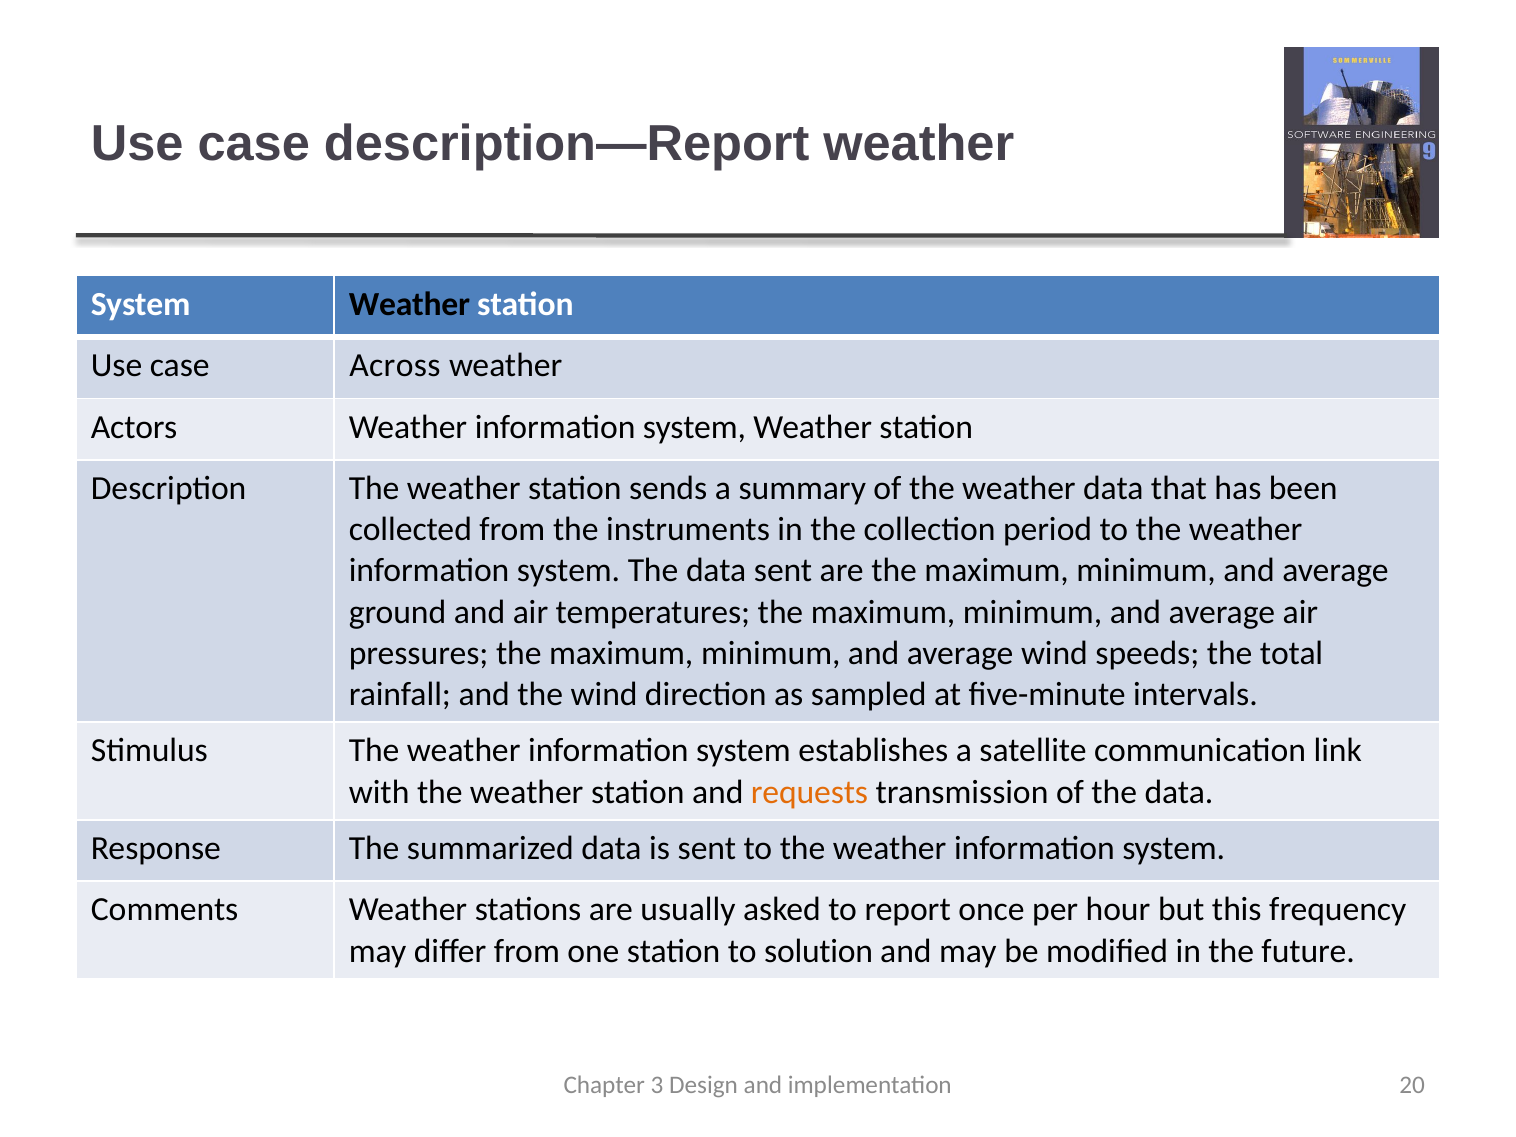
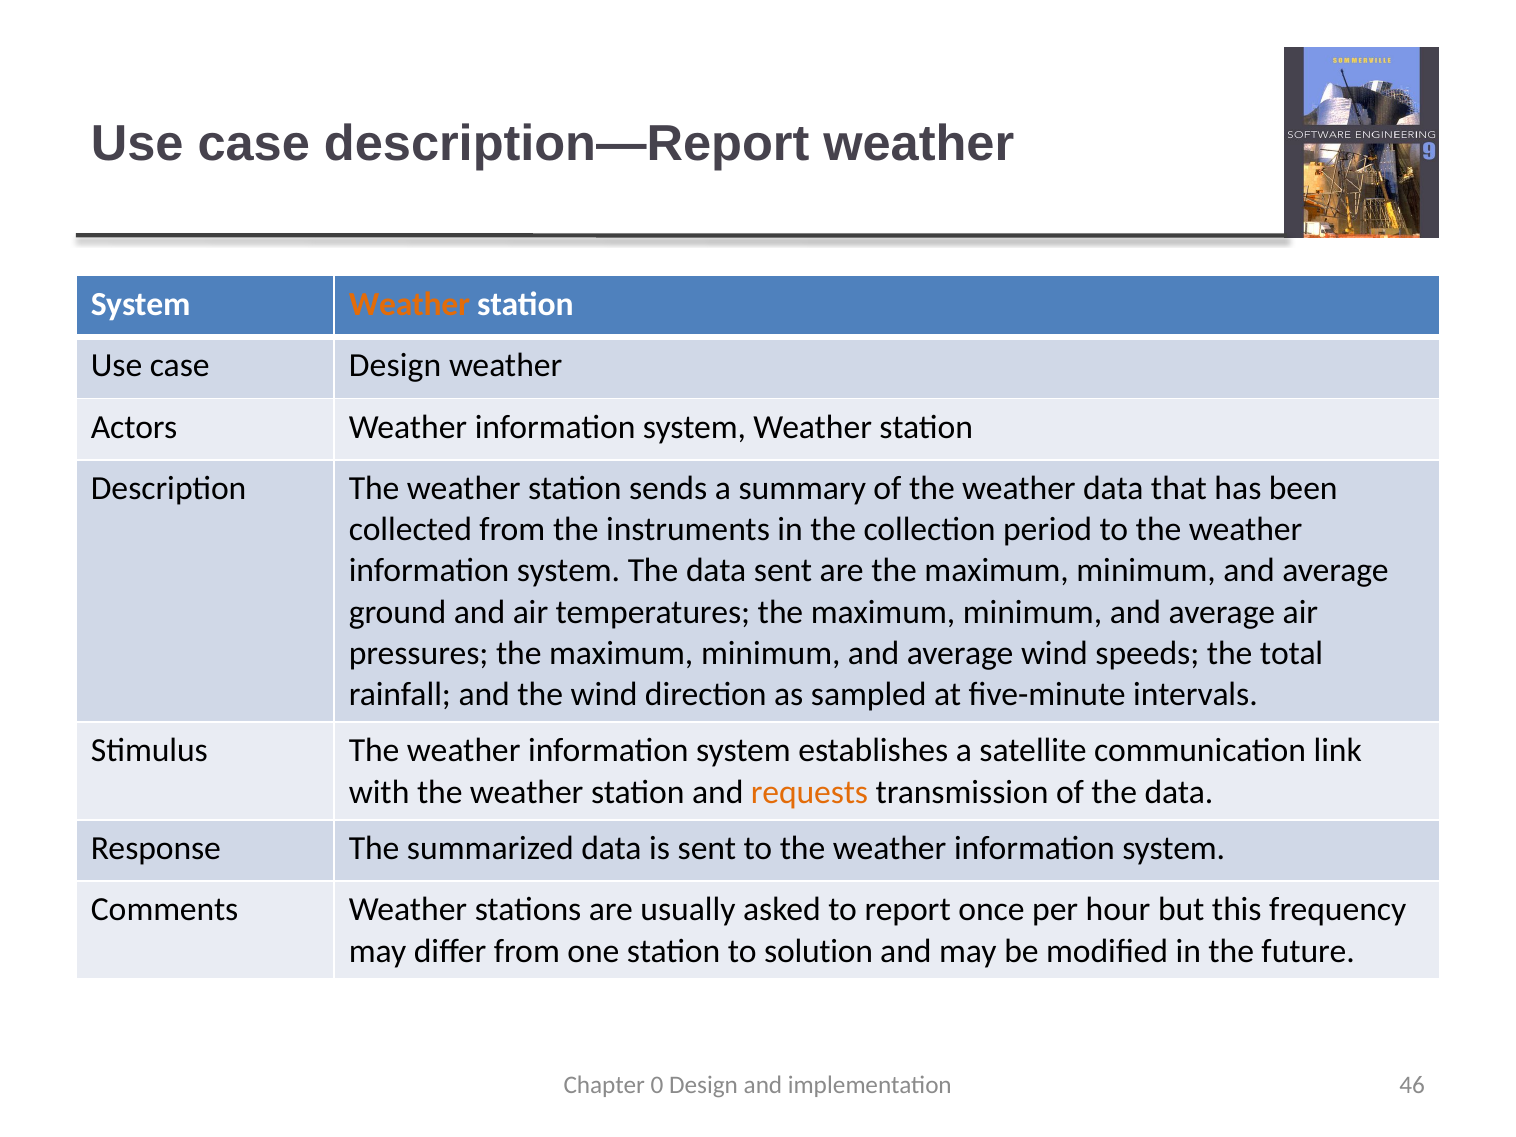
Weather colour: black -> orange (409, 304)
case Across: Across -> Design (395, 366)
3: 3 -> 0 (657, 1086)
20: 20 -> 46 (1412, 1086)
